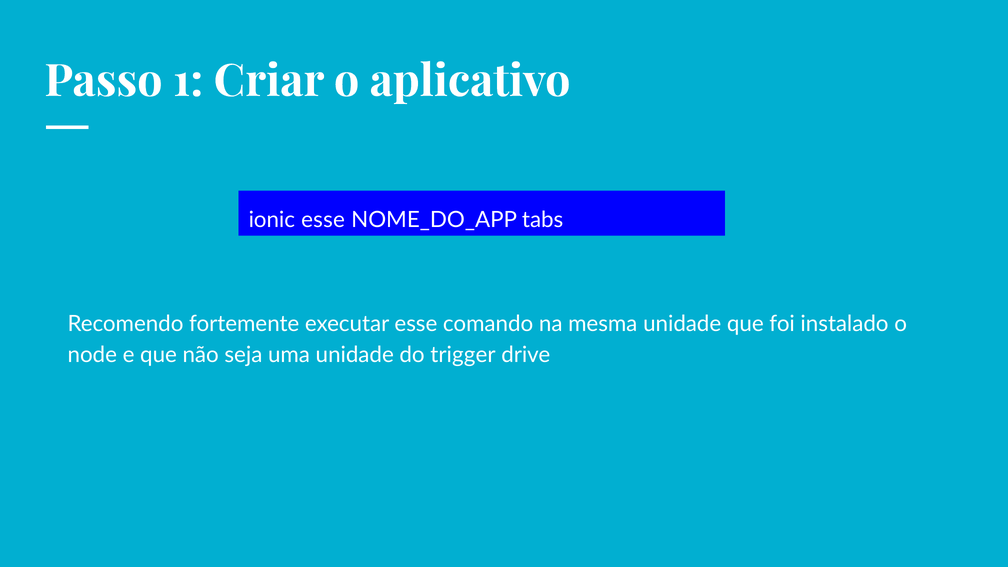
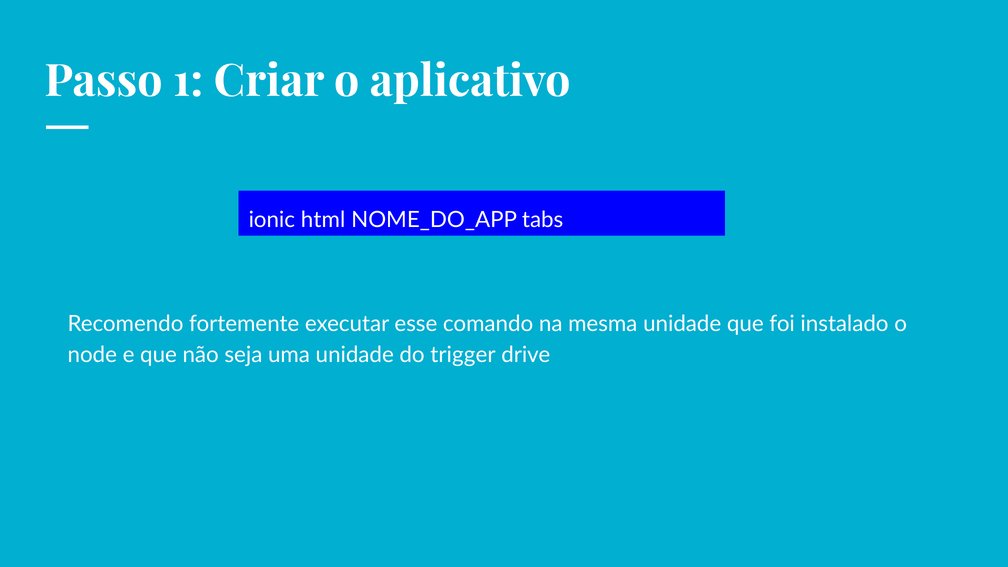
ionic esse: esse -> html (323, 220)
